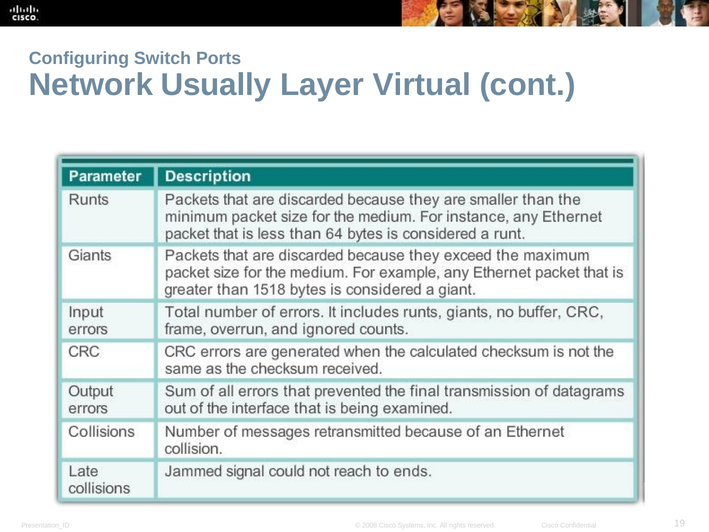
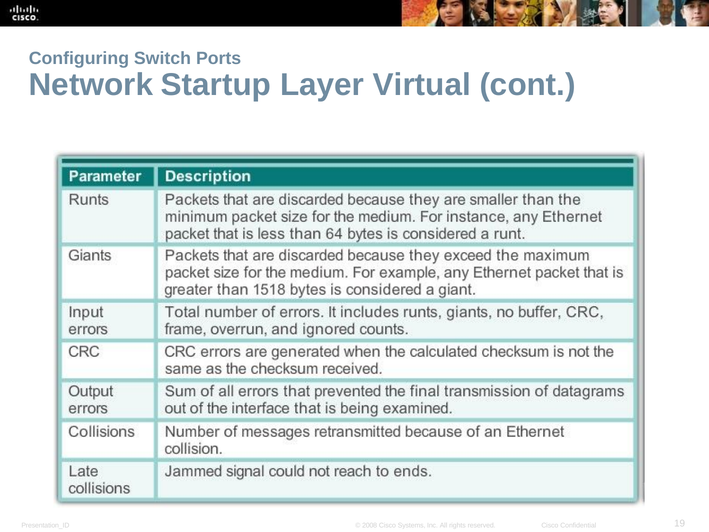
Usually: Usually -> Startup (216, 85)
